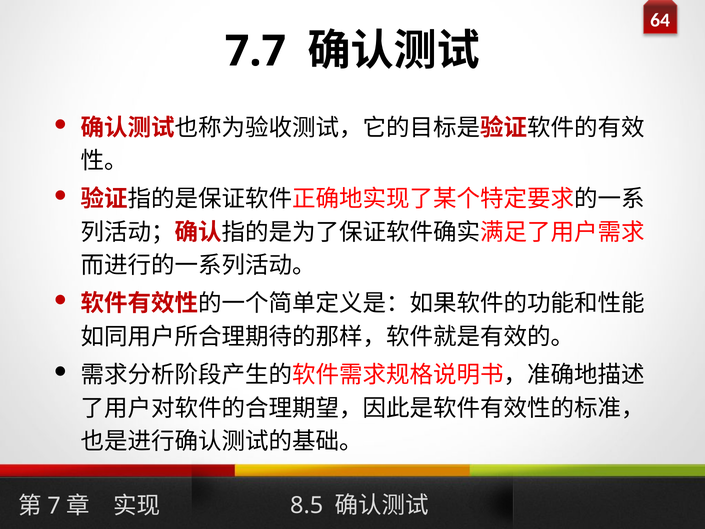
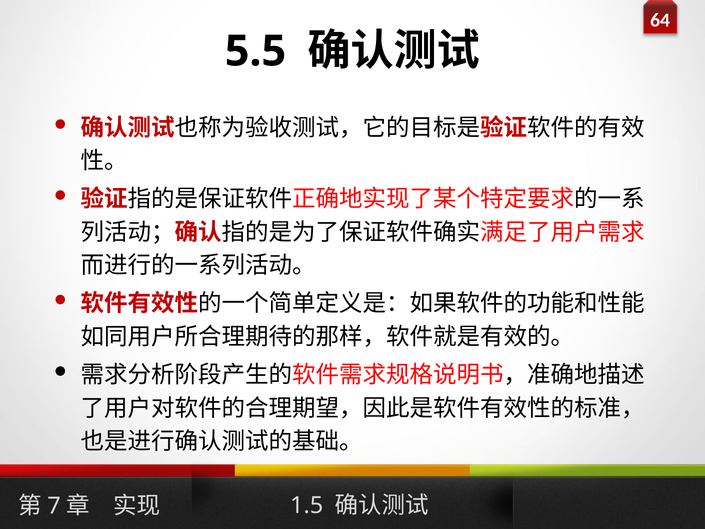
7.7: 7.7 -> 5.5 (255, 51)
8.5: 8.5 -> 1.5 (307, 505)
